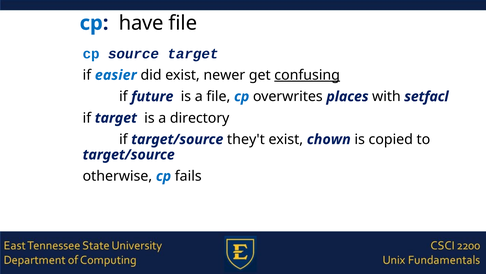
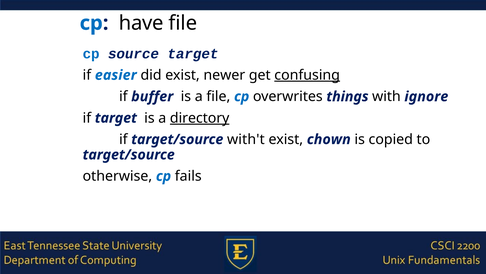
future: future -> buffer (152, 96)
places: places -> things (347, 96)
setfacl: setfacl -> ignore (426, 96)
directory underline: none -> present (200, 118)
they't: they't -> with't (246, 139)
